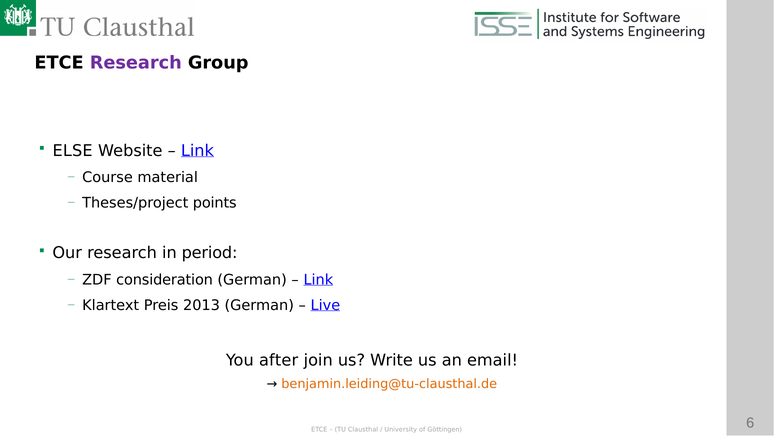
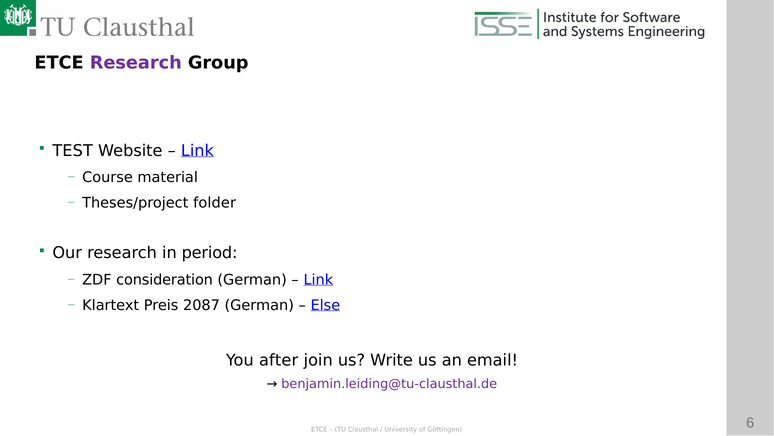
ELSE: ELSE -> TEST (73, 150)
points: points -> folder (215, 203)
2013: 2013 -> 2087 (201, 305)
Live: Live -> Else (325, 305)
benjamin.leiding@tu-clausthal.de colour: orange -> purple (389, 384)
